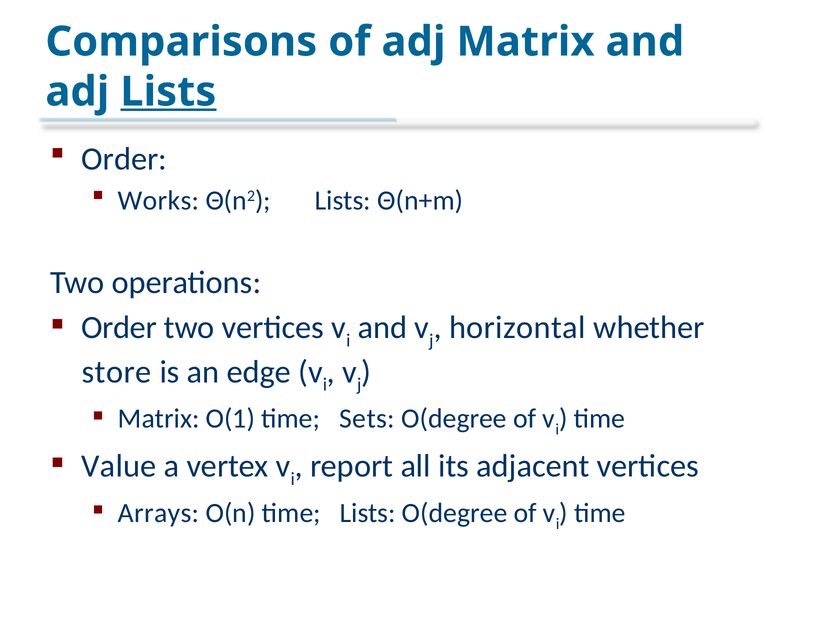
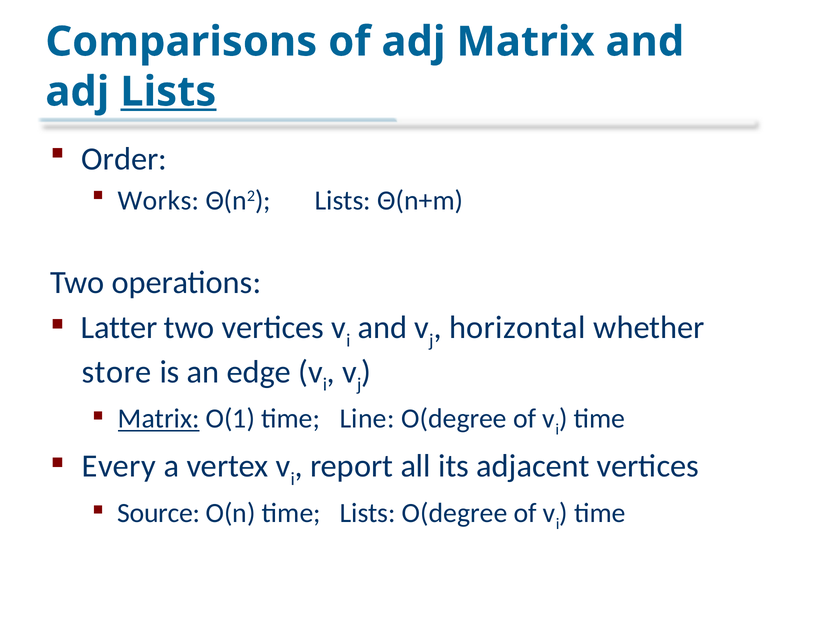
Order: Order -> Latter (119, 328)
Matrix underline: none -> present (159, 419)
Sets: Sets -> Line (367, 419)
Value: Value -> Every (119, 467)
Arrays: Arrays -> Source (159, 513)
